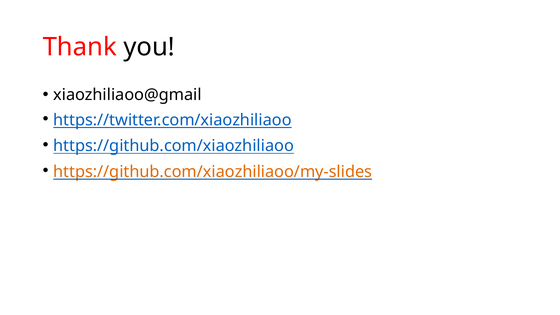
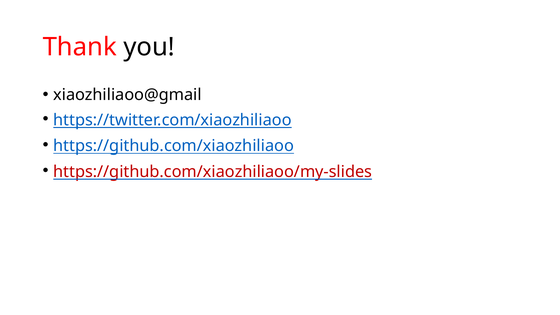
https://github.com/xiaozhiliaoo/my-slides colour: orange -> red (213, 172)
